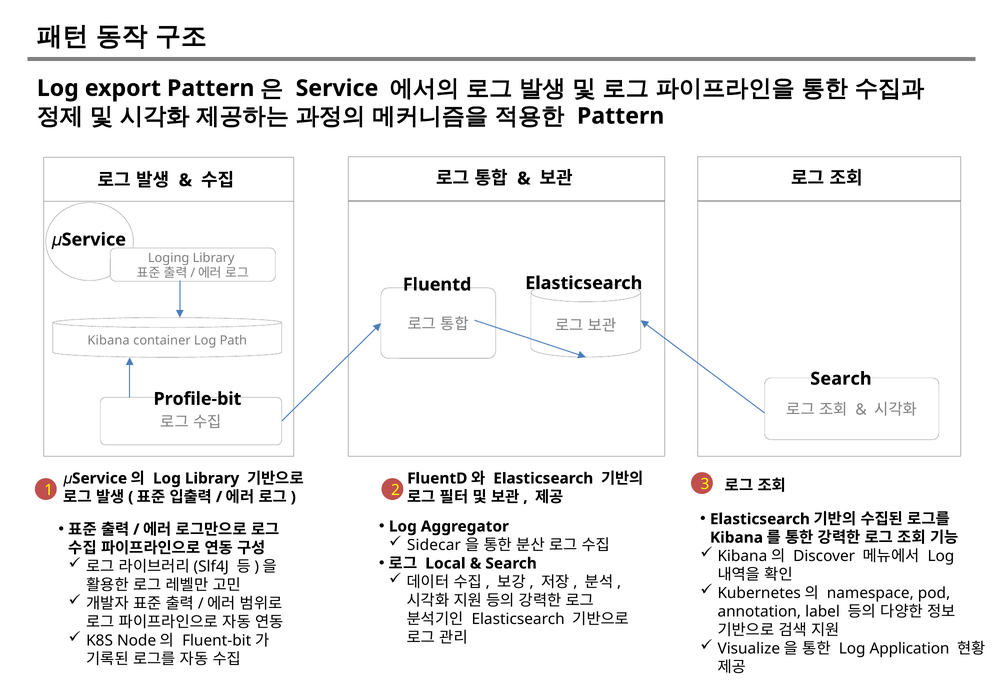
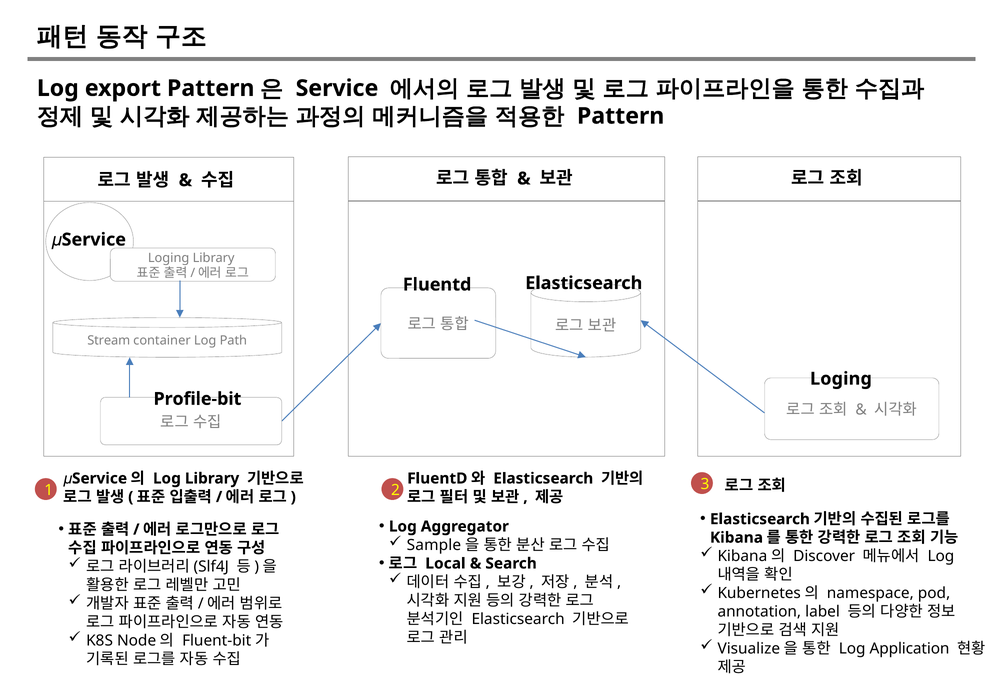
Kibana: Kibana -> Stream (109, 341)
Search: Search -> Loging (841, 379)
Sidecar: Sidecar -> Sample (434, 545)
